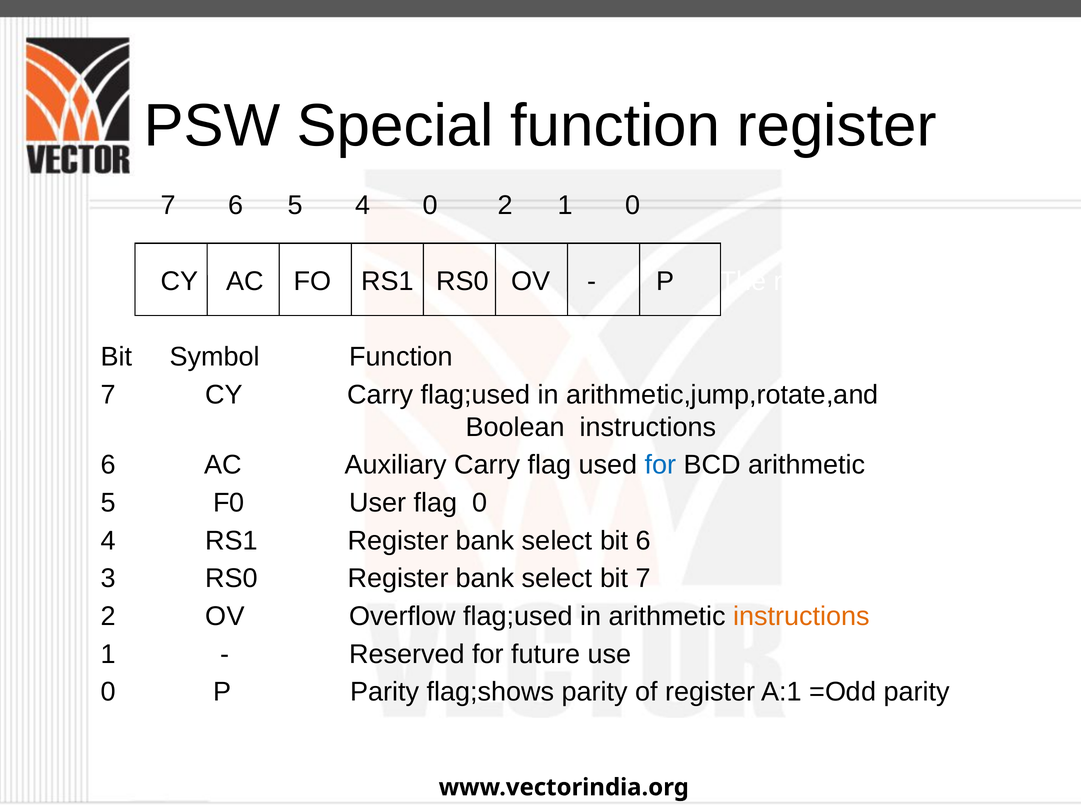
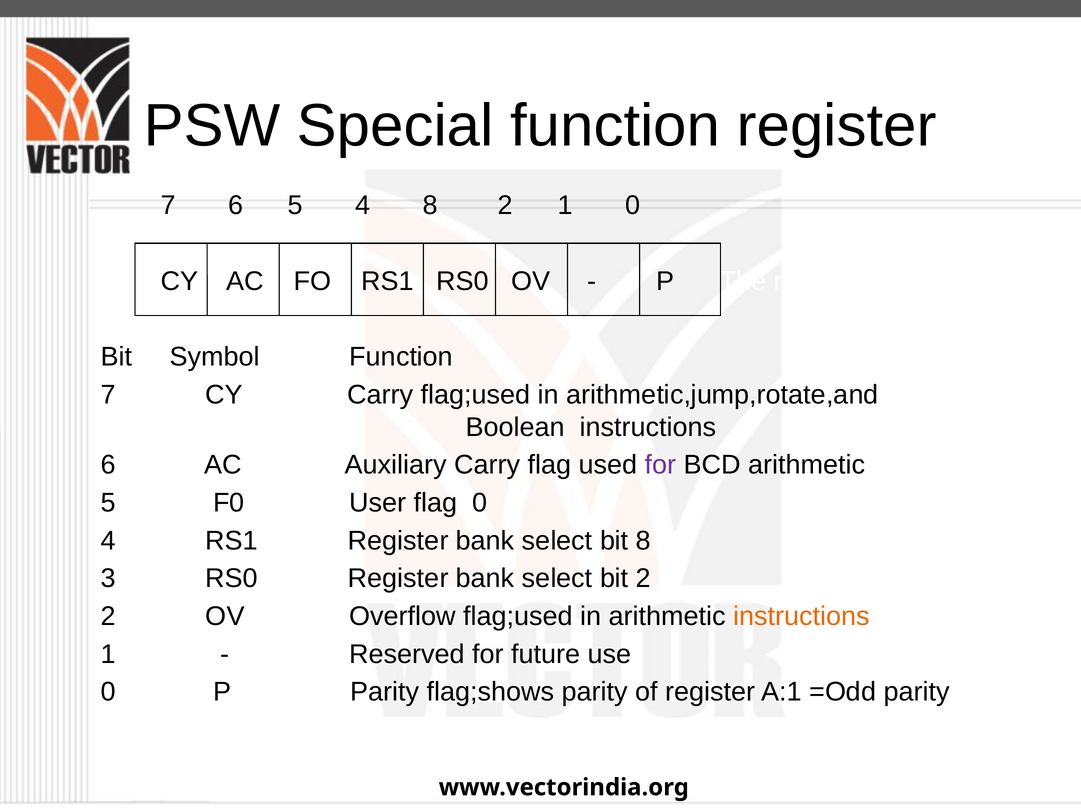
4 0: 0 -> 8 (430, 205)
for colour: blue -> purple (661, 465)
bit 6: 6 -> 8 (643, 540)
bit 7: 7 -> 2 (643, 578)
